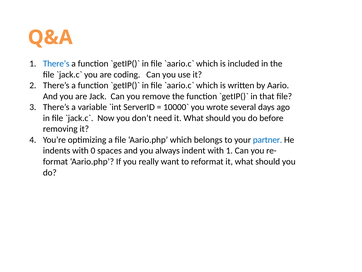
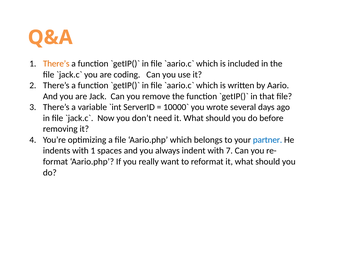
There’s colour: blue -> orange (56, 64)
with 0: 0 -> 1 (93, 150)
with 1: 1 -> 7 (229, 150)
